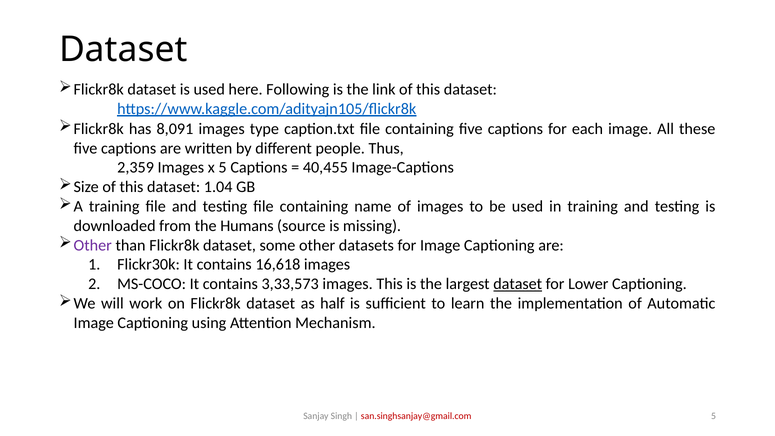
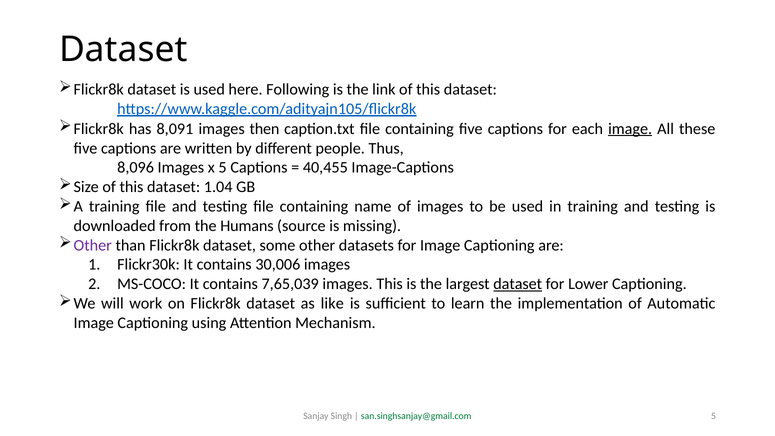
type: type -> then (264, 129)
image underline: none -> present (630, 129)
2,359: 2,359 -> 8,096 (136, 168)
16,618: 16,618 -> 30,006 (278, 265)
3,33,573: 3,33,573 -> 7,65,039 (290, 284)
half: half -> like (332, 303)
san.singhsanjay@gmail.com colour: red -> green (416, 416)
